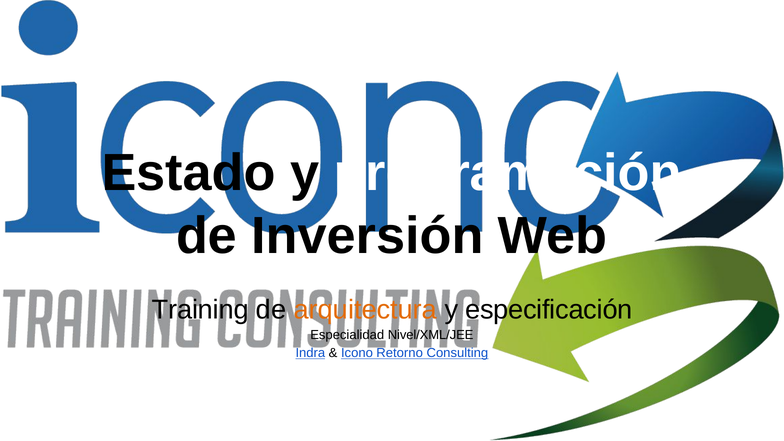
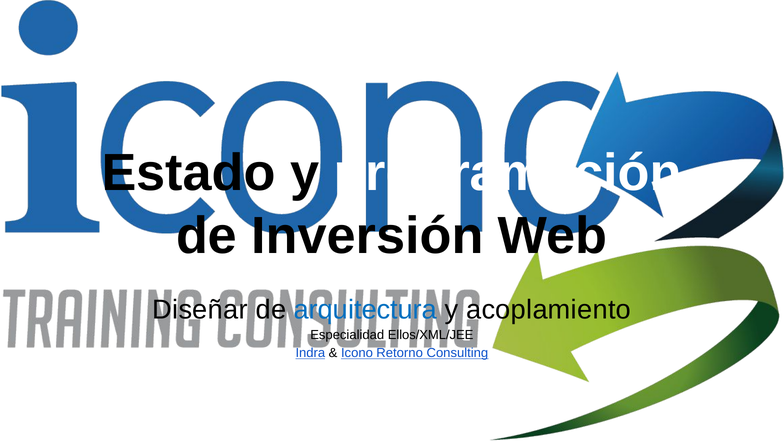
Training: Training -> Diseñar (200, 310)
arquitectura colour: orange -> blue (365, 310)
especificación: especificación -> acoplamiento (549, 310)
Nivel/XML/JEE: Nivel/XML/JEE -> Ellos/XML/JEE (431, 335)
